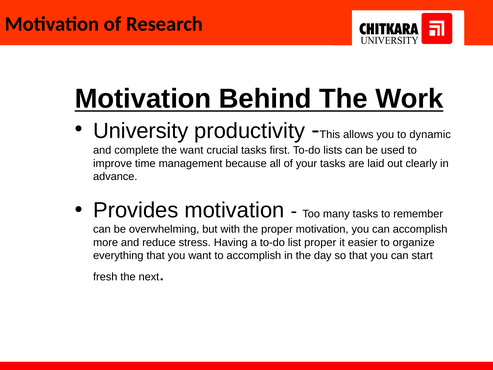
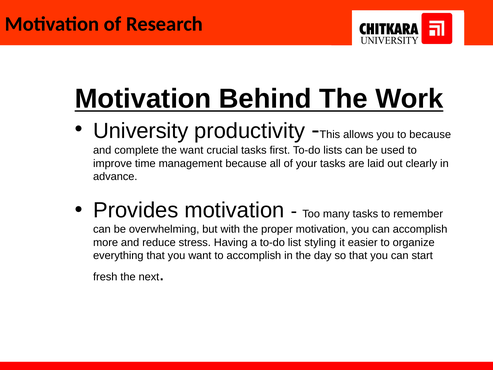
to dynamic: dynamic -> because (430, 134)
list proper: proper -> styling (320, 242)
